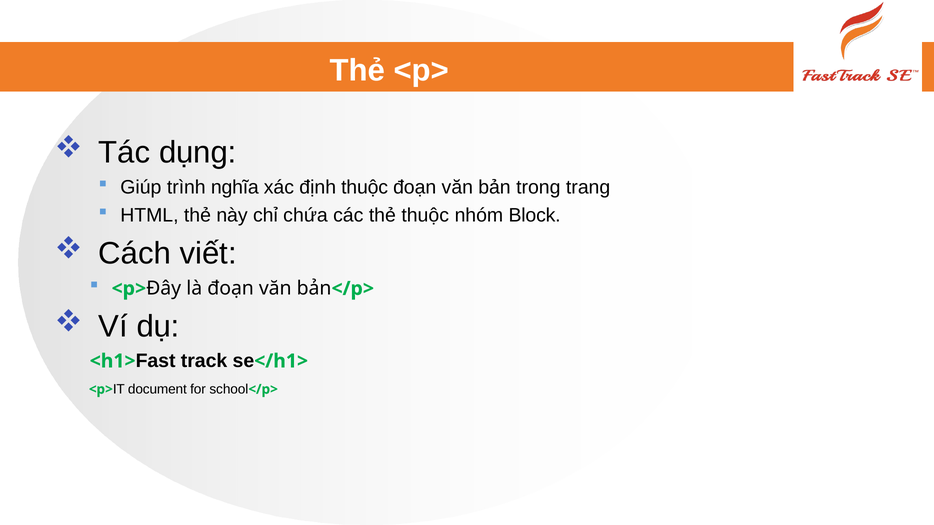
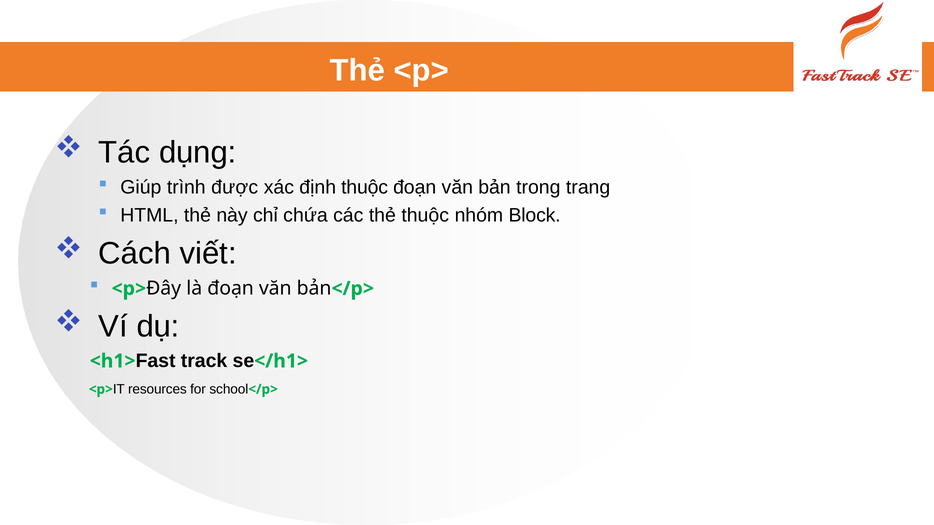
nghĩa: nghĩa -> được (235, 187)
document: document -> resources (157, 390)
